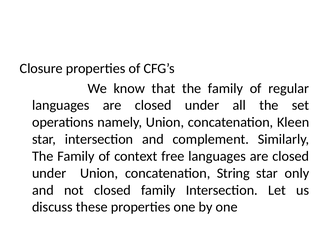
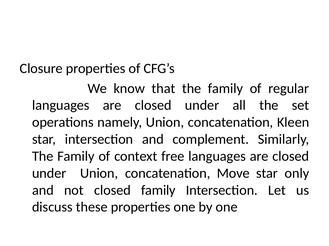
String: String -> Move (233, 174)
